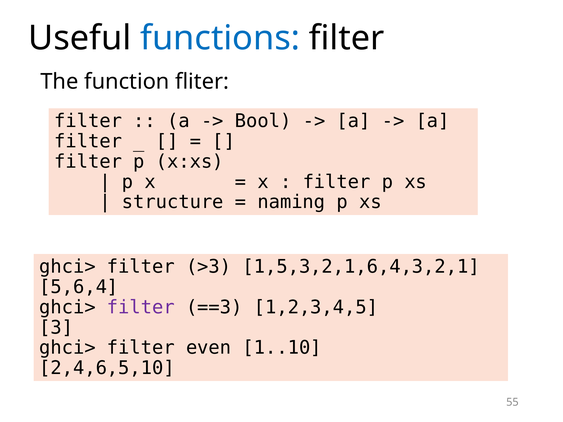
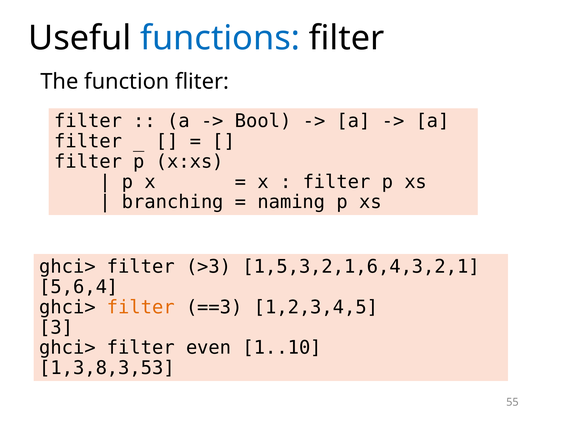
structure: structure -> branching (173, 202)
filter colour: purple -> orange (141, 307)
2,4,6,5,10: 2,4,6,5,10 -> 1,3,8,3,53 (107, 368)
